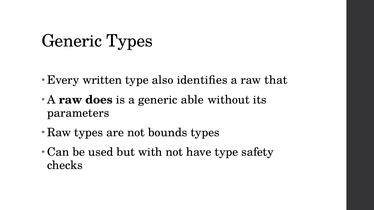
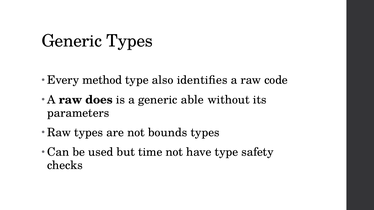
written: written -> method (102, 80)
that: that -> code (276, 80)
with: with -> time (150, 152)
